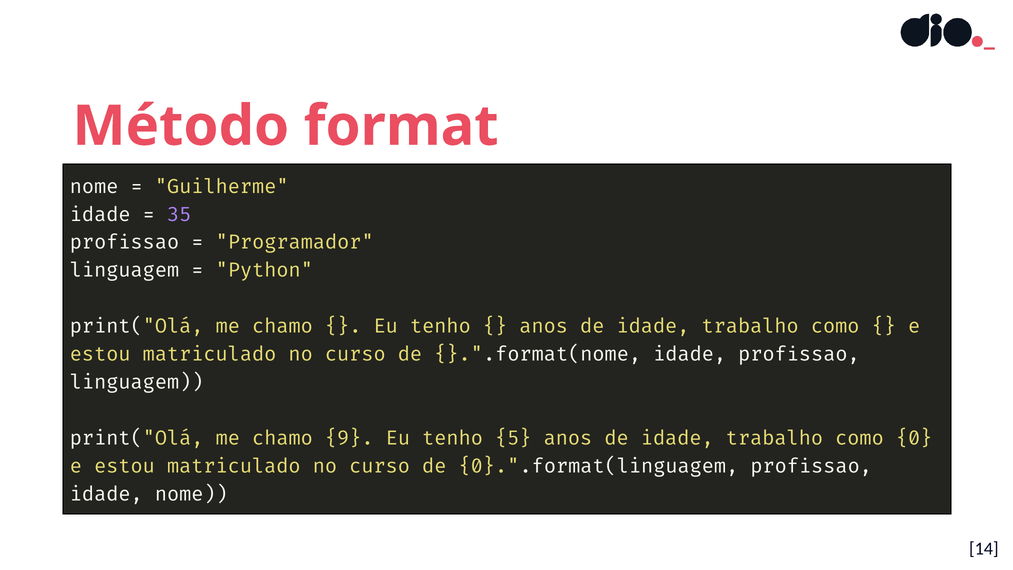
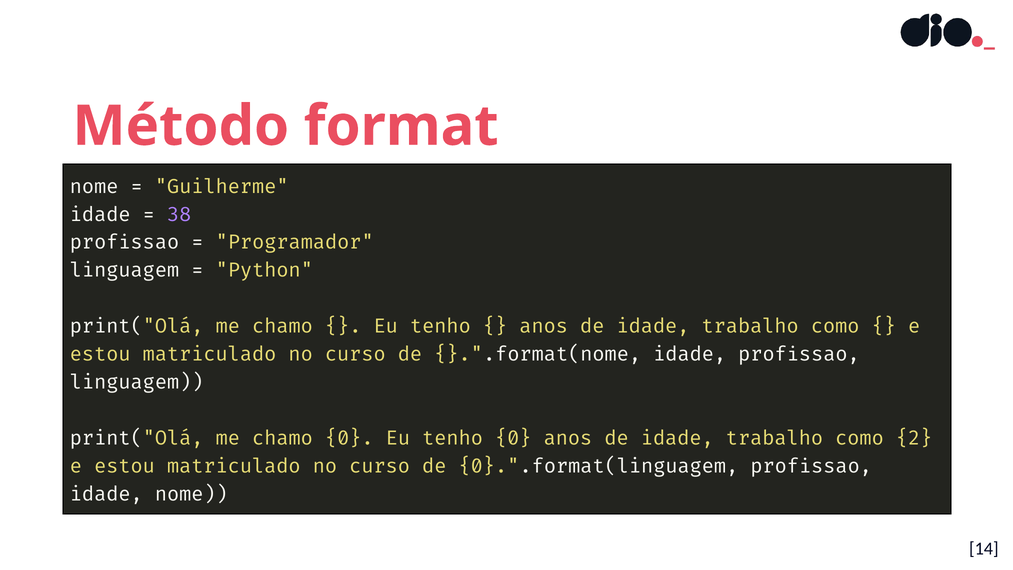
35: 35 -> 38 (179, 214)
chamo 9: 9 -> 0 (349, 438)
tenho 5: 5 -> 0 (513, 438)
0: 0 -> 2 (914, 438)
